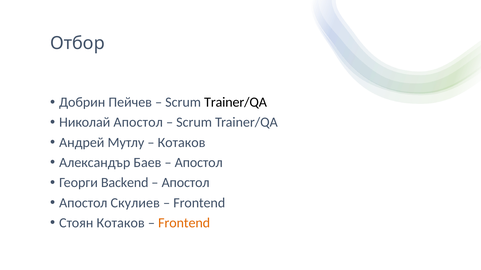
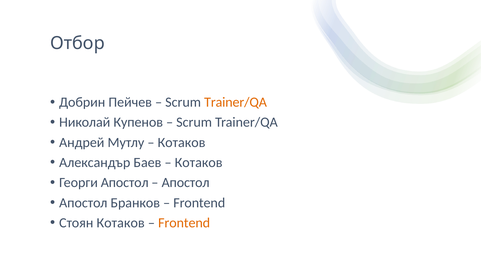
Trainer/QA colour: black -> orange (236, 102)
Николай Апостол: Апостол -> Купенов (138, 123)
Апостол: Апостол -> Котаков (199, 163)
Георги Backend: Backend -> Апостол (125, 183)
Скулиев: Скулиев -> Бранков (135, 203)
